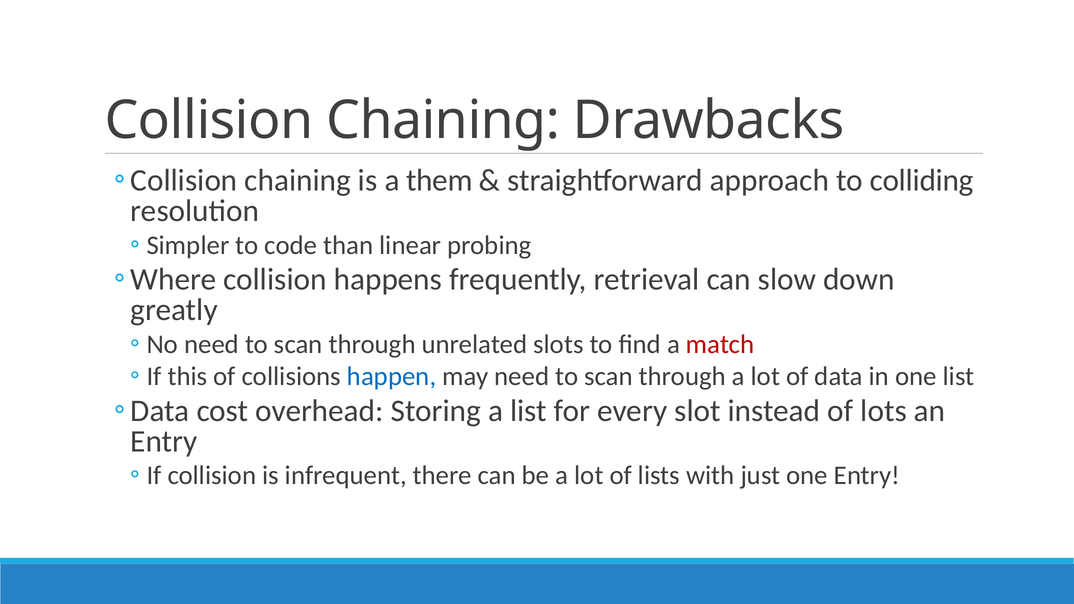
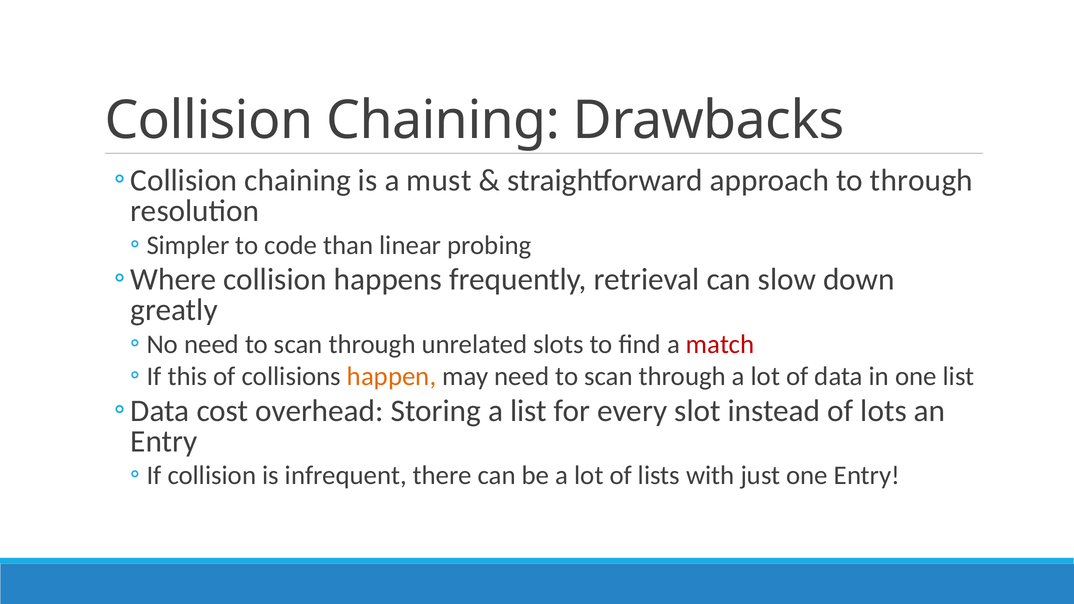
them: them -> must (439, 181)
to colliding: colliding -> through (921, 181)
happen colour: blue -> orange (392, 377)
